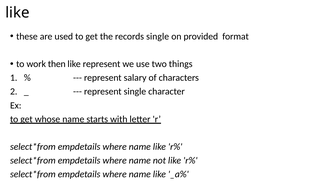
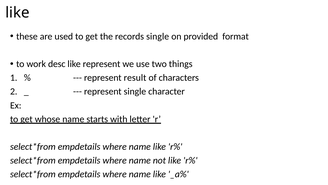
then: then -> desc (57, 64)
salary: salary -> result (135, 78)
